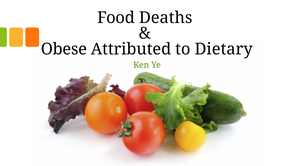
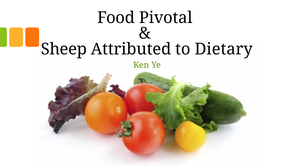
Deaths: Deaths -> Pivotal (166, 18)
Obese: Obese -> Sheep (64, 49)
